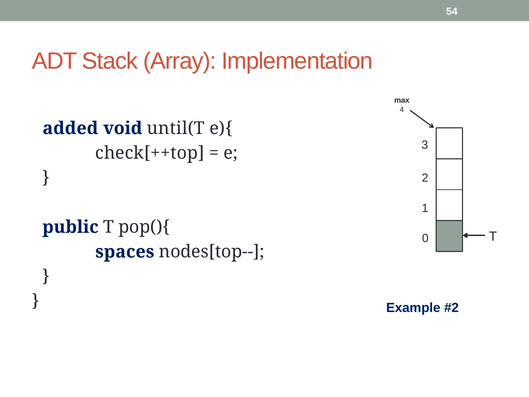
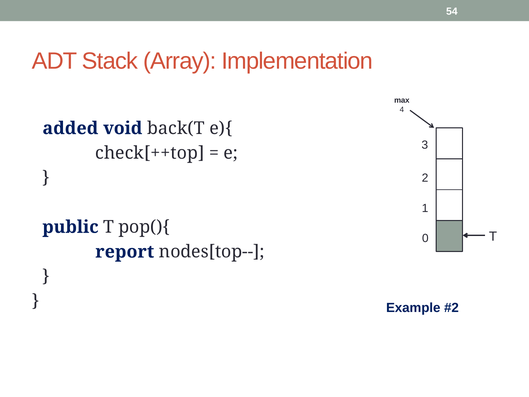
until(T: until(T -> back(T (176, 128)
spaces: spaces -> report (125, 252)
